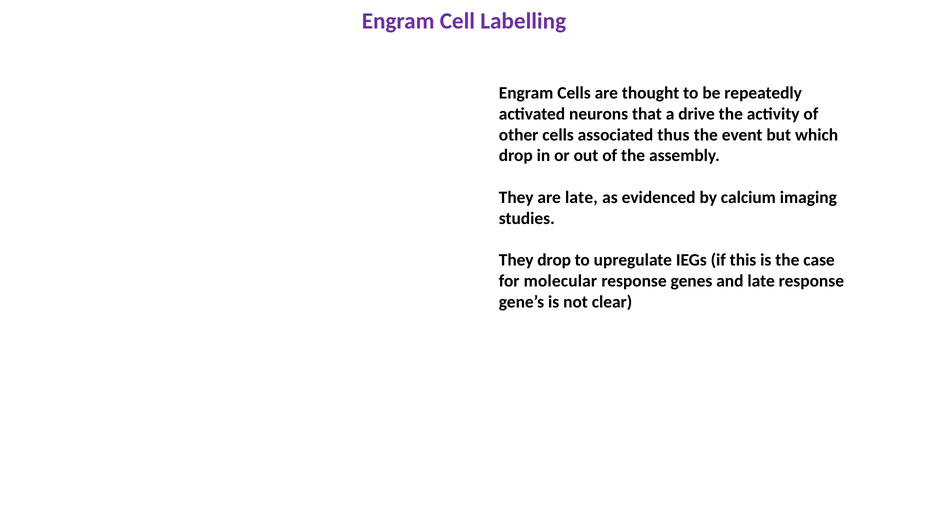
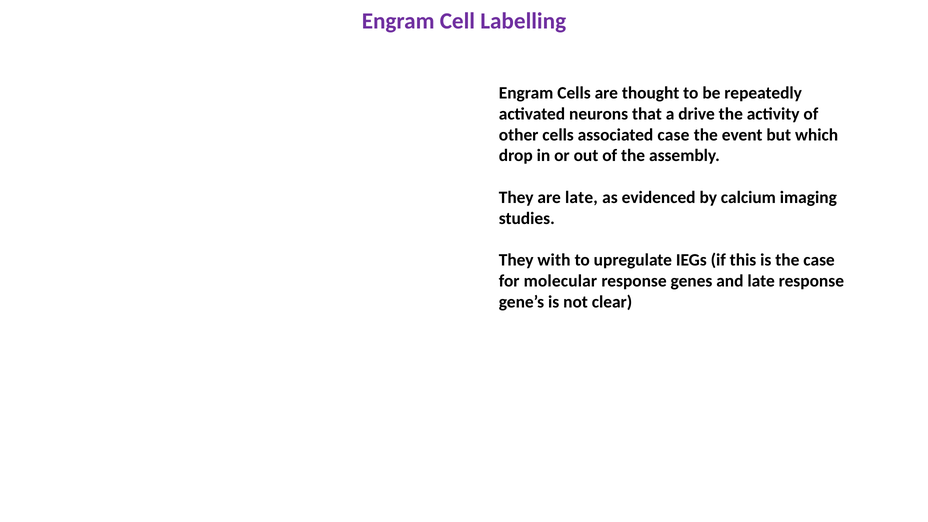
associated thus: thus -> case (673, 135)
They drop: drop -> with (554, 260)
